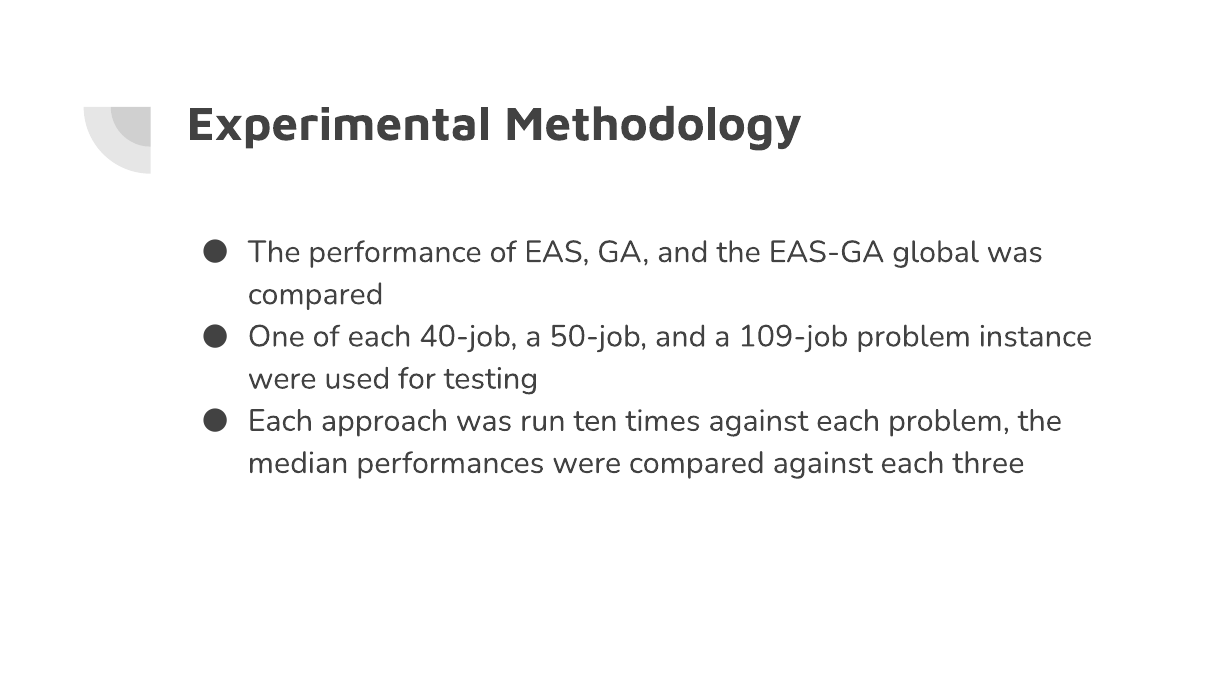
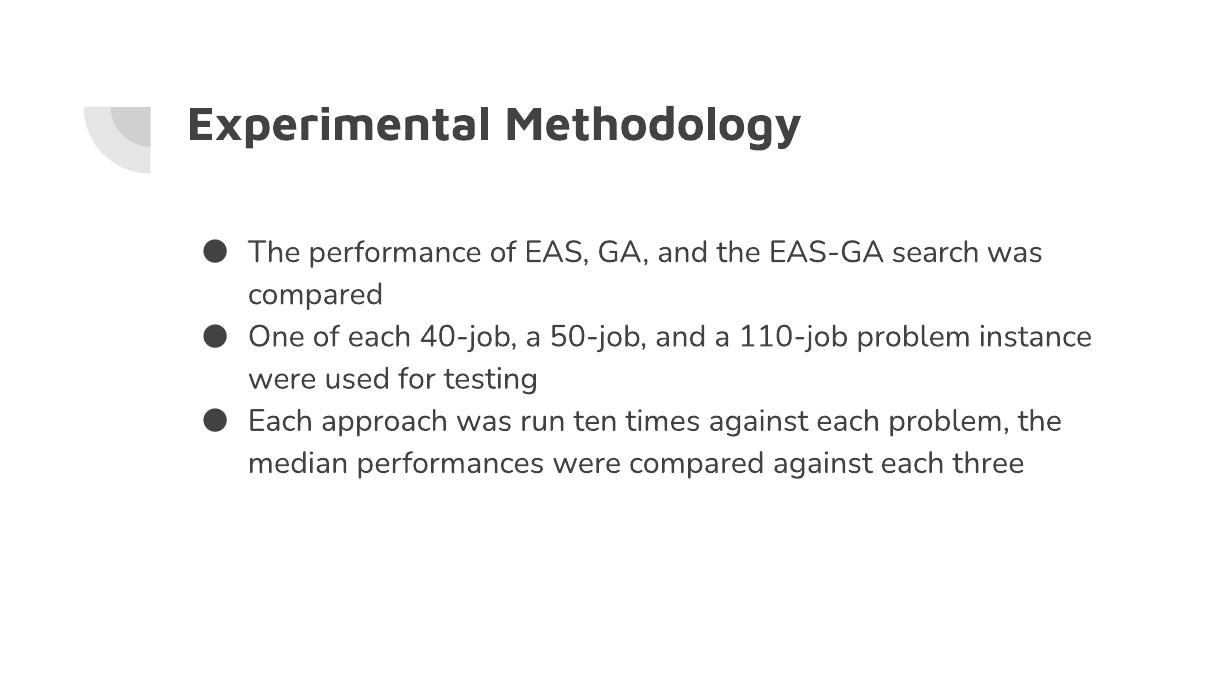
global: global -> search (936, 252)
109-job: 109-job -> 110-job (793, 336)
